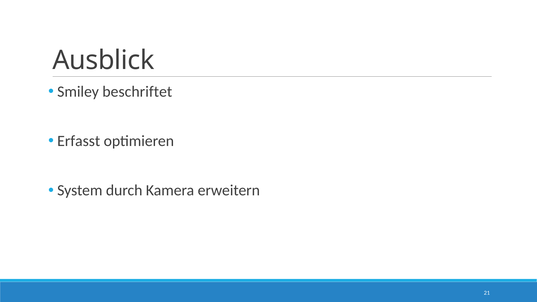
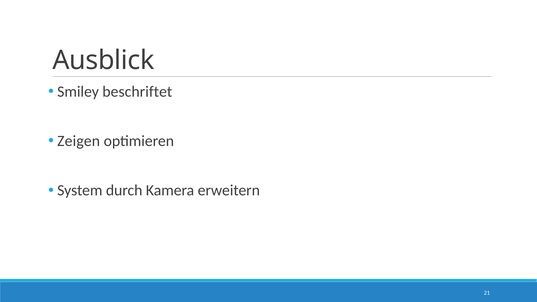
Erfasst: Erfasst -> Zeigen (79, 141)
